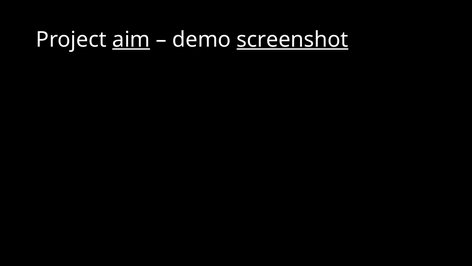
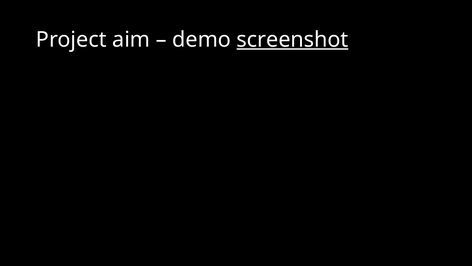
aim underline: present -> none (131, 40)
